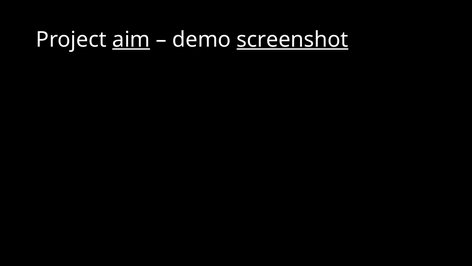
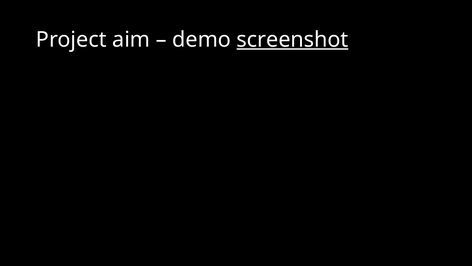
aim underline: present -> none (131, 40)
